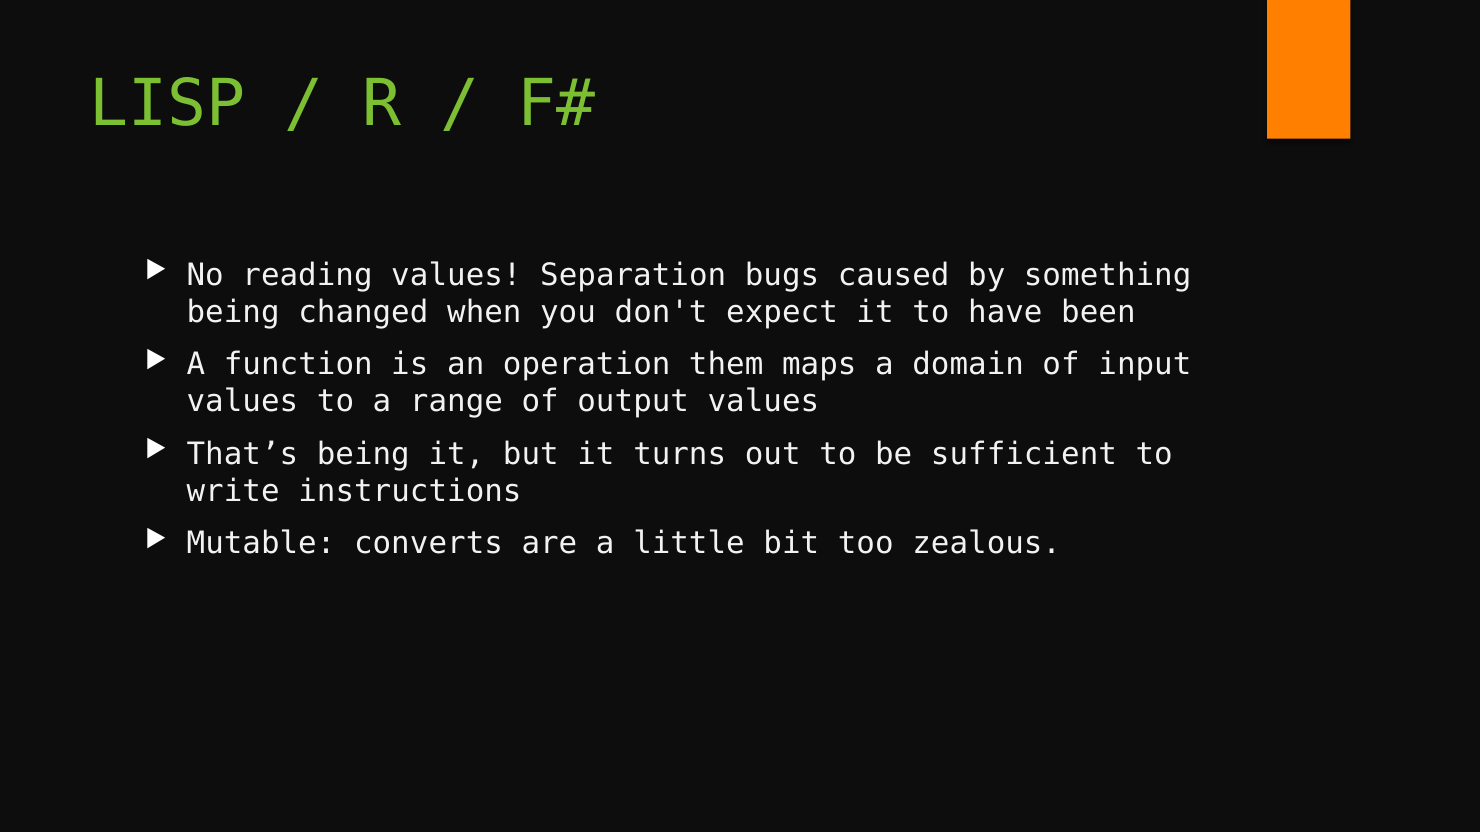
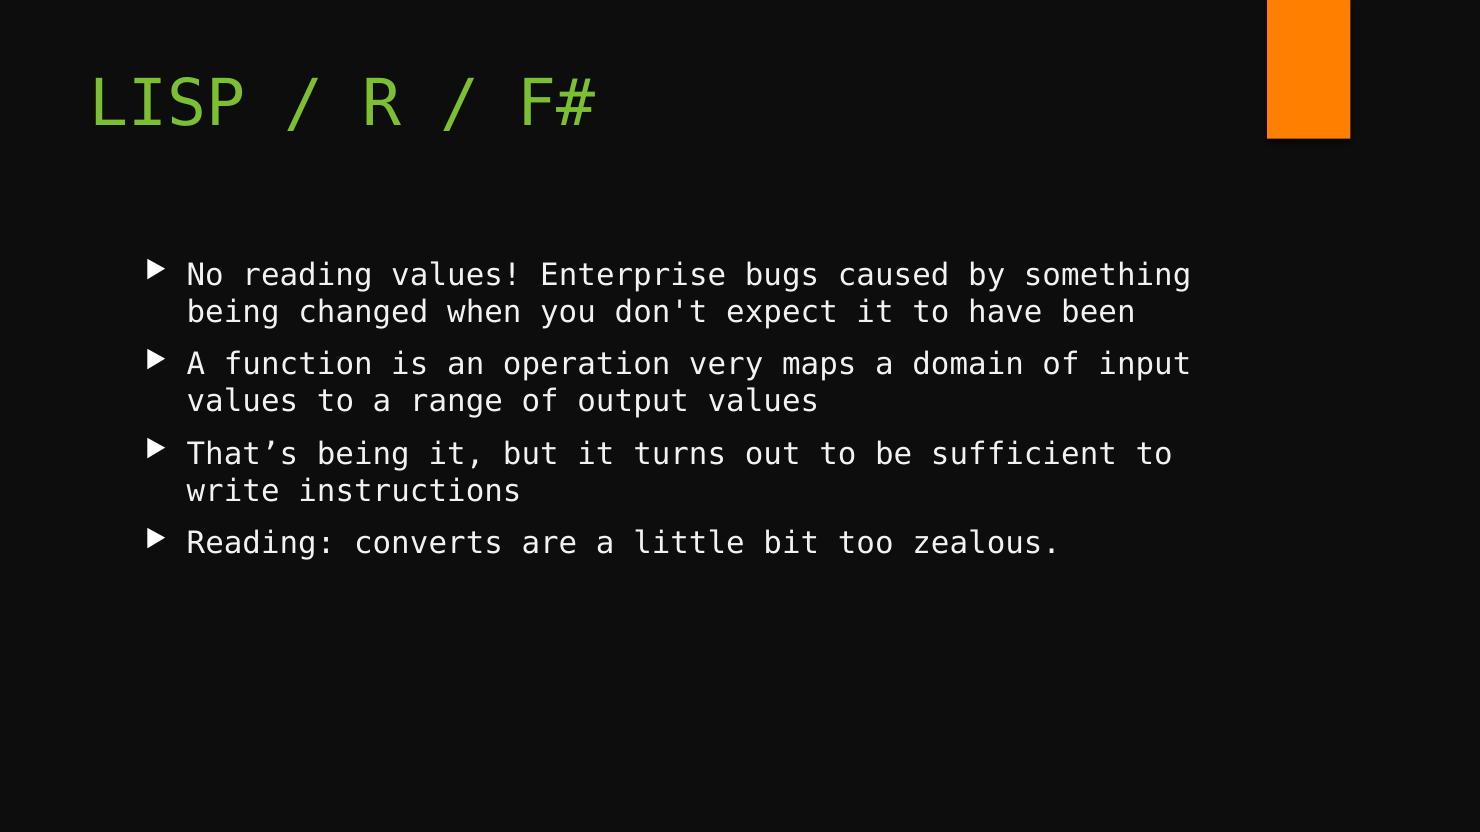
Separation: Separation -> Enterprise (633, 275)
them: them -> very (726, 365)
Mutable: Mutable -> Reading (261, 544)
